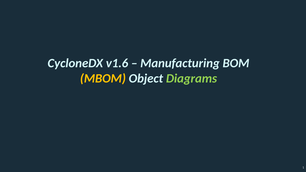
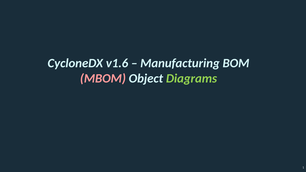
MBOM colour: yellow -> pink (103, 78)
